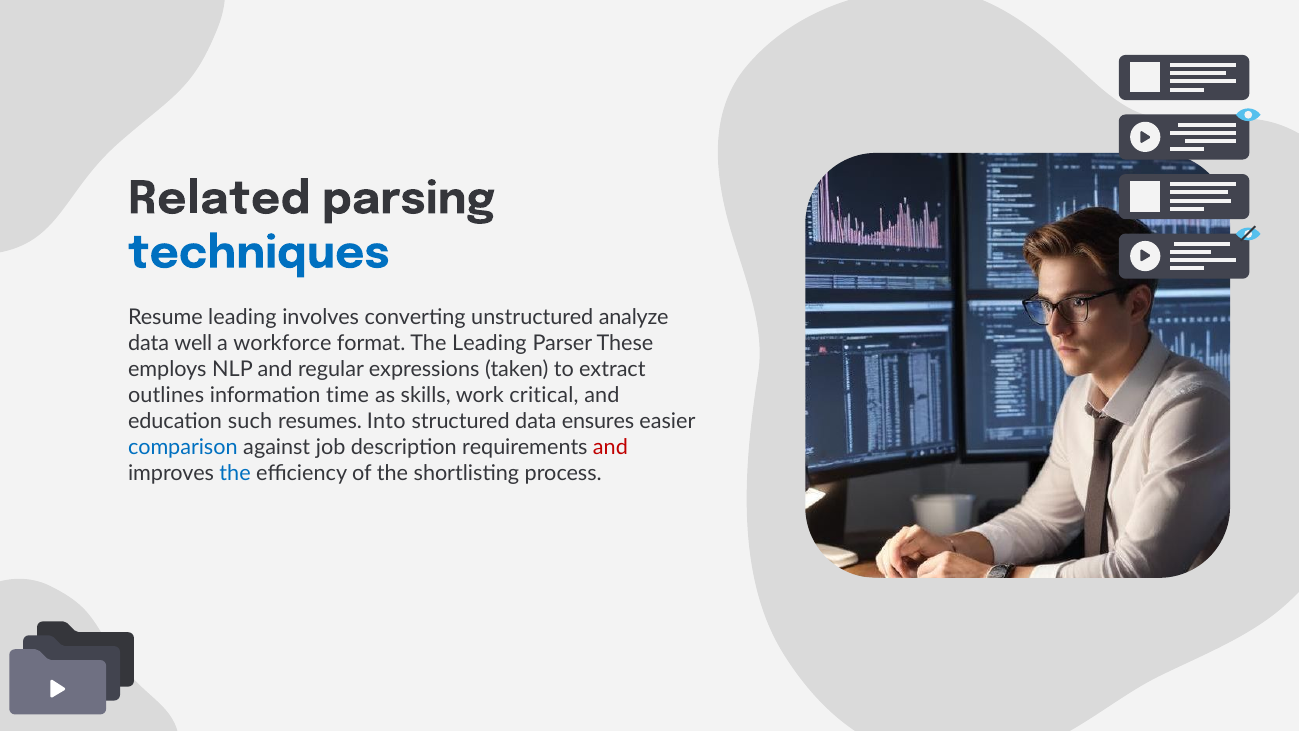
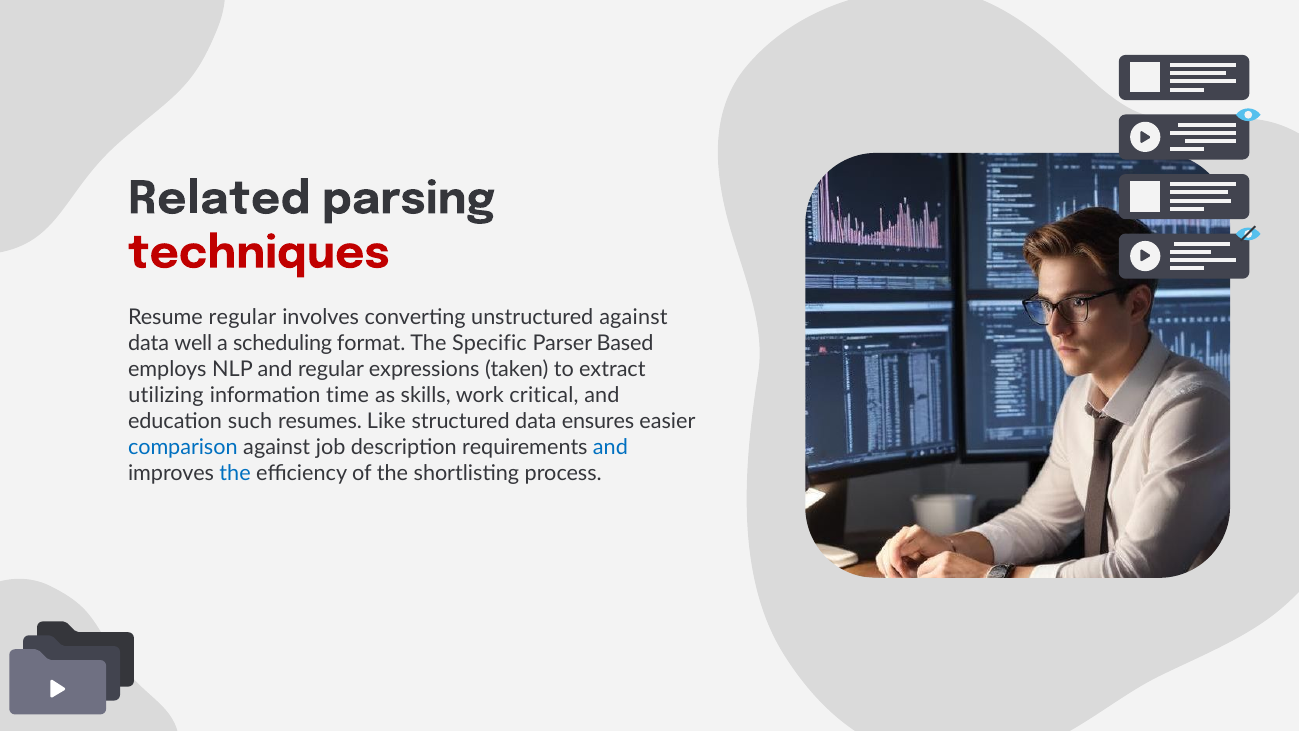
techniques colour: blue -> red (259, 253)
Resume leading: leading -> regular (242, 317)
unstructured analyze: analyze -> against (633, 317)
workforce: workforce -> scheduling (283, 343)
The Leading: Leading -> Specific (489, 343)
These: These -> Based (625, 343)
outlines: outlines -> utilizing (166, 395)
Into: Into -> Like (386, 421)
and colour: red -> blue (610, 447)
